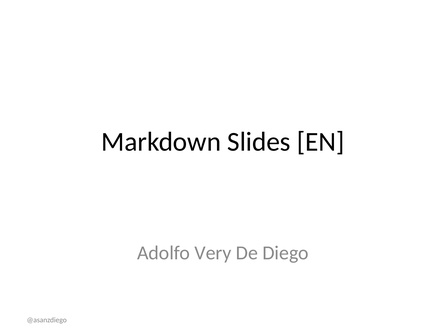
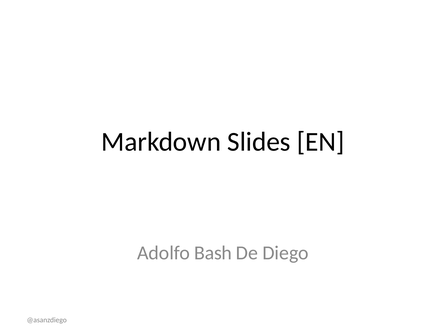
Very: Very -> Bash (213, 253)
